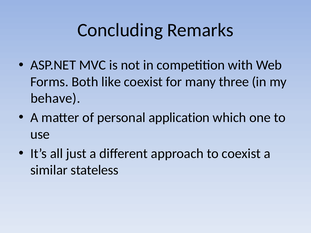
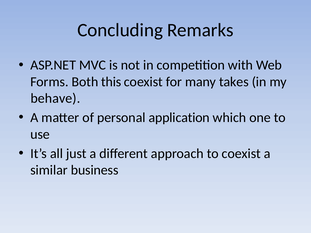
like: like -> this (111, 82)
three: three -> takes (234, 82)
stateless: stateless -> business (95, 170)
